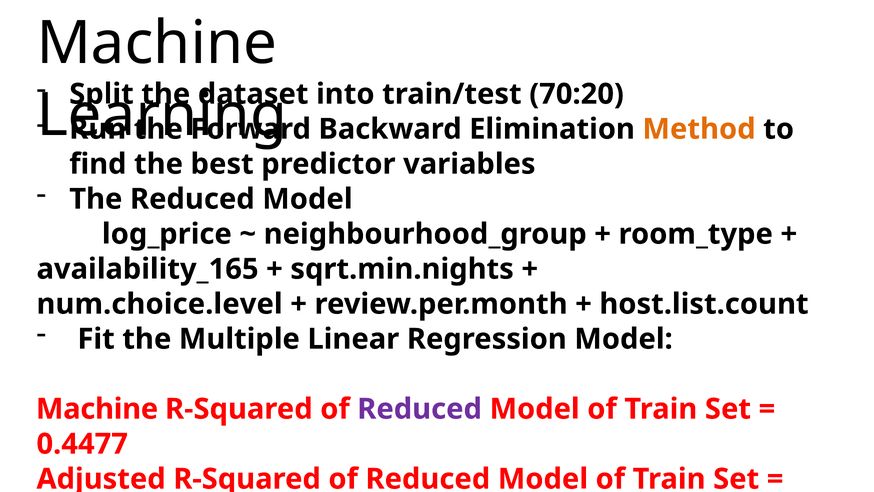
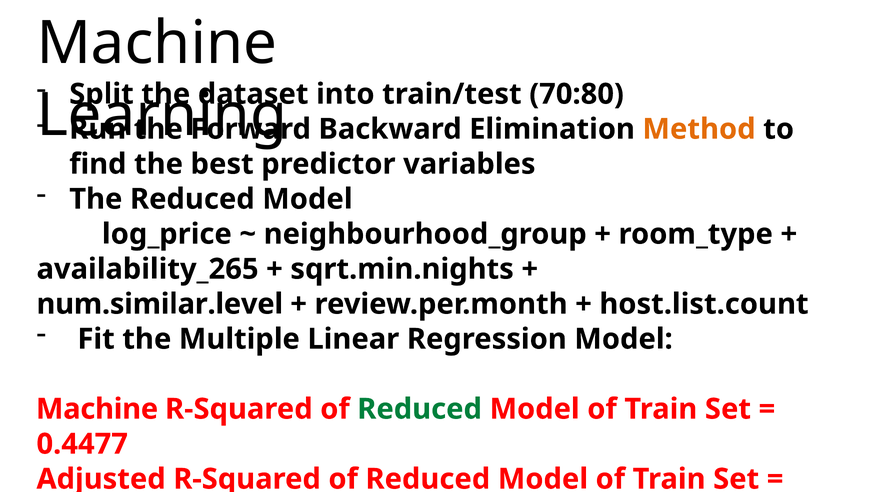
70:20: 70:20 -> 70:80 (577, 94)
availability_165: availability_165 -> availability_265 (148, 269)
num.choice.level: num.choice.level -> num.similar.level (160, 304)
Reduced colour: purple -> green (420, 409)
